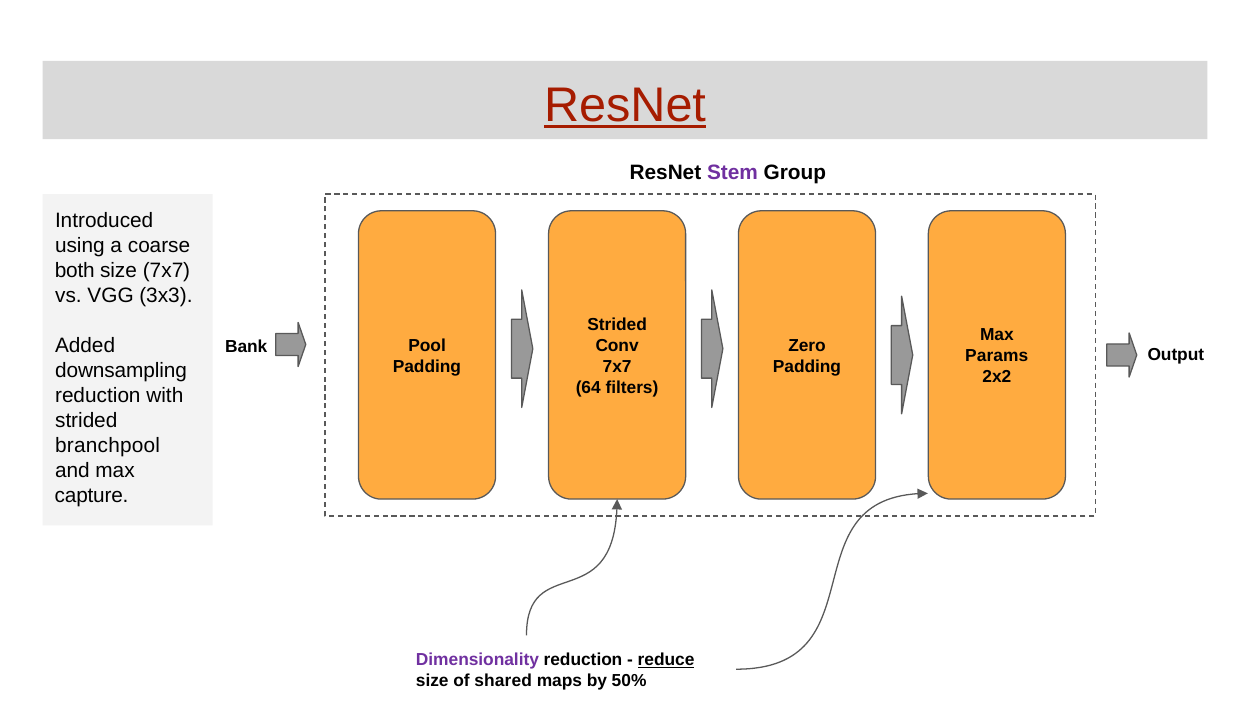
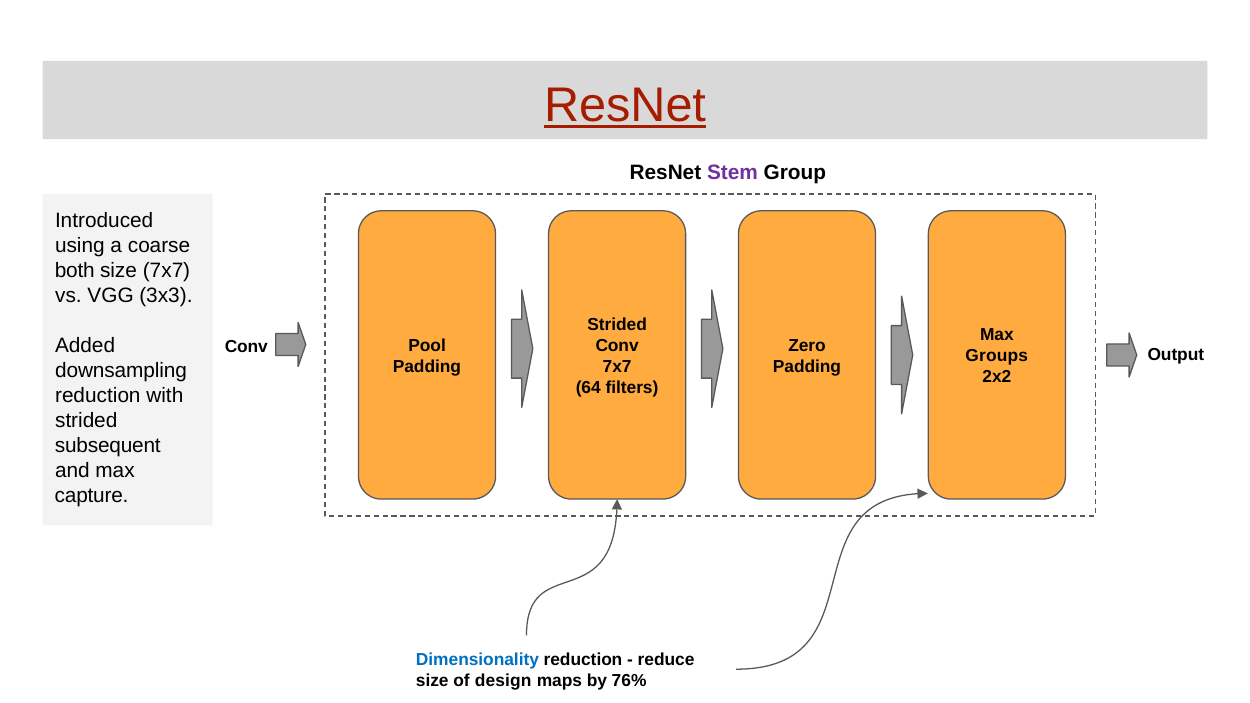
Bank: Bank -> Conv (246, 347)
Params: Params -> Groups (997, 356)
branchpool: branchpool -> subsequent (108, 445)
Dimensionality colour: purple -> blue (477, 660)
reduce underline: present -> none (666, 660)
shared: shared -> design (503, 681)
50%: 50% -> 76% (629, 681)
